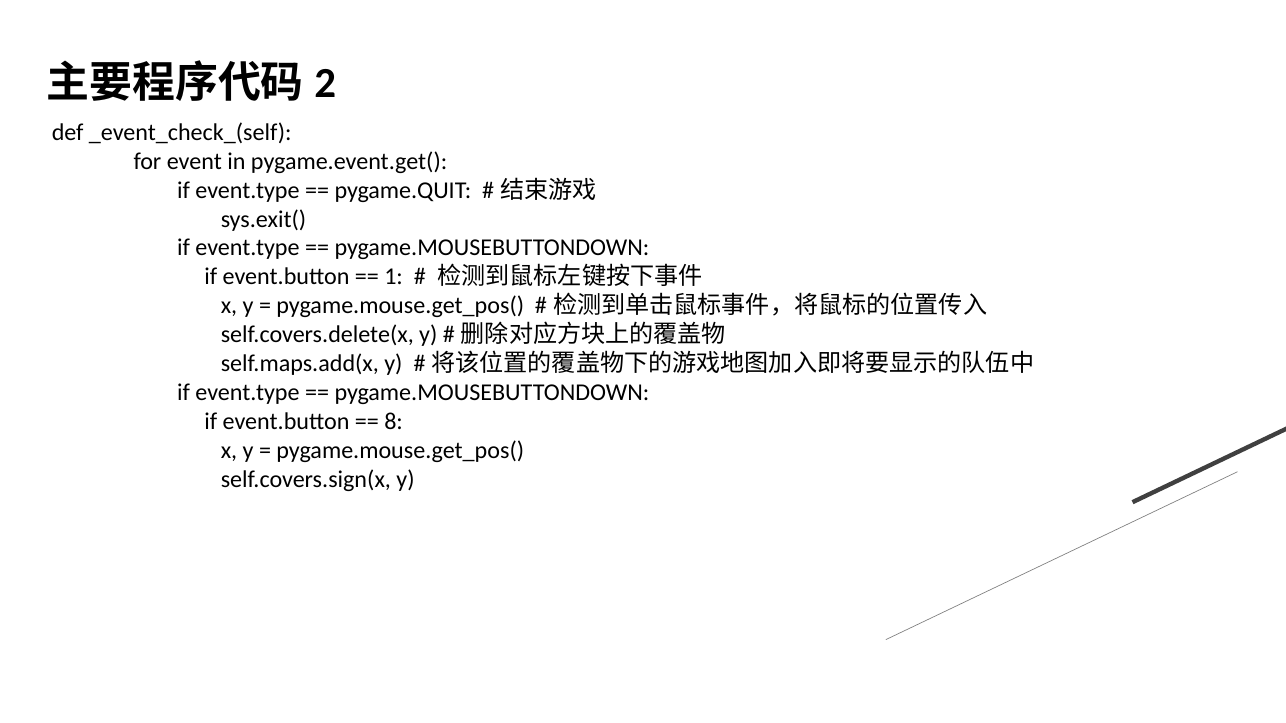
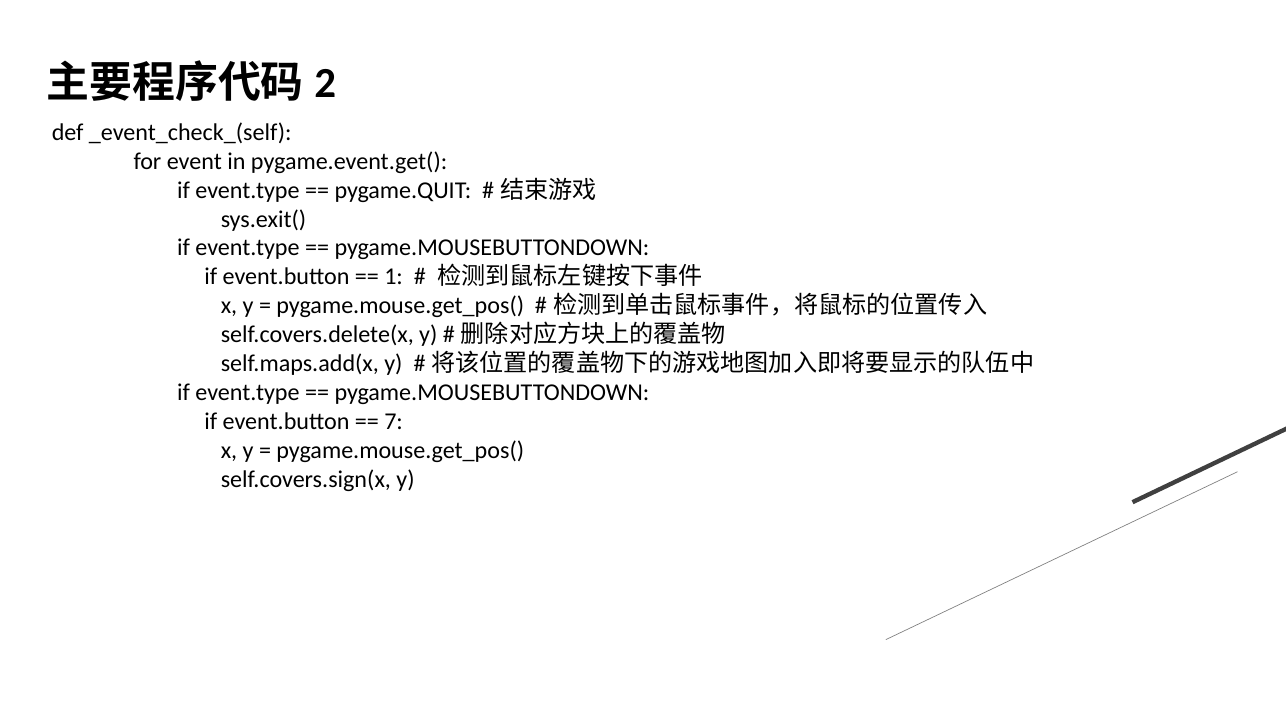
8: 8 -> 7 (394, 422)
